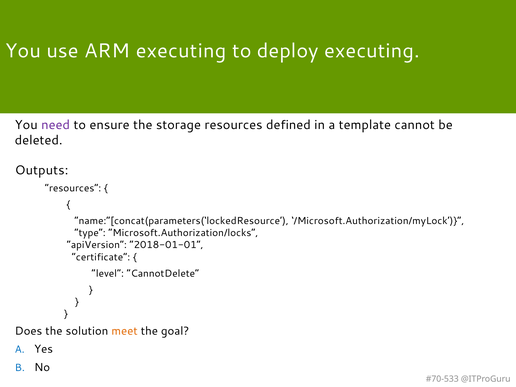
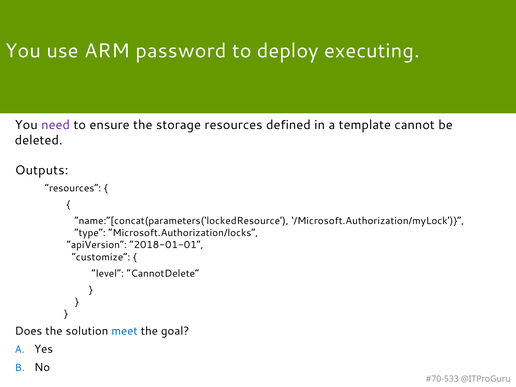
ARM executing: executing -> password (181, 51)
certificate: certificate -> customize (101, 257)
meet colour: orange -> blue (125, 331)
